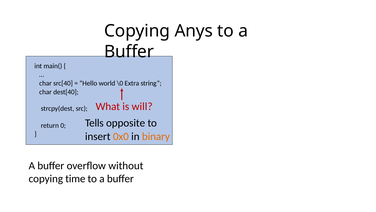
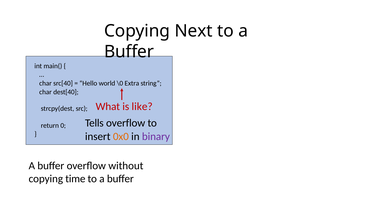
Anys: Anys -> Next (194, 31)
will: will -> like (142, 106)
Tells opposite: opposite -> overflow (126, 123)
binary colour: orange -> purple (156, 136)
